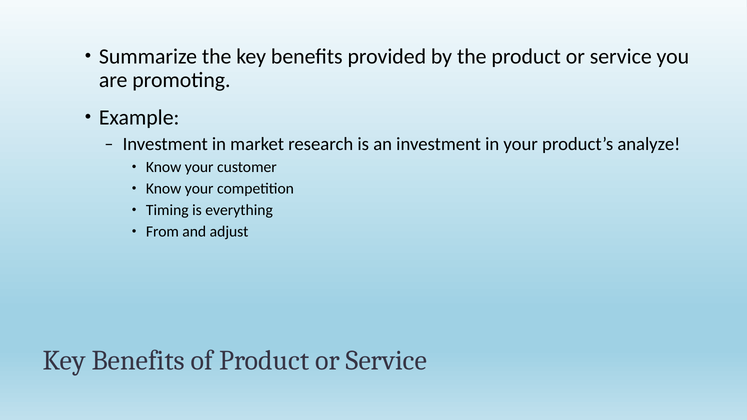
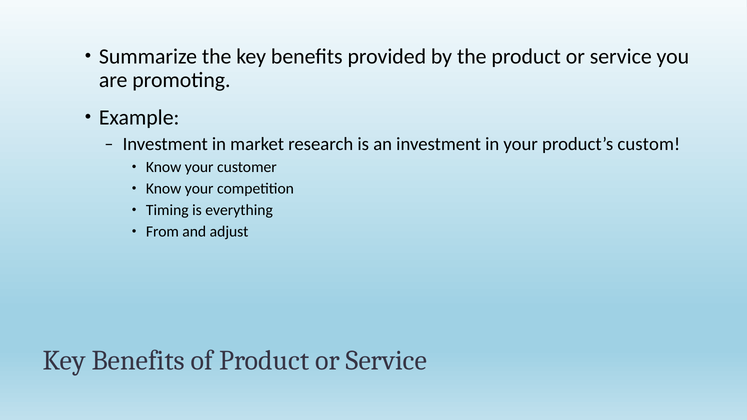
analyze: analyze -> custom (649, 144)
